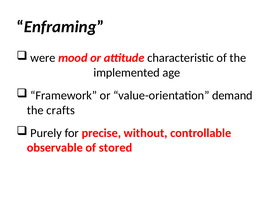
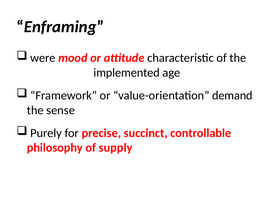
crafts: crafts -> sense (61, 110)
without: without -> succinct (146, 133)
observable: observable -> philosophy (55, 148)
stored: stored -> supply (116, 148)
